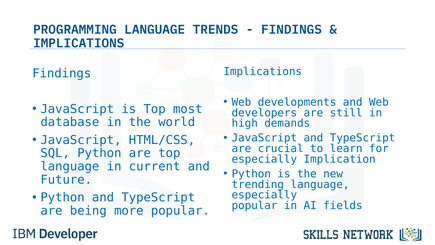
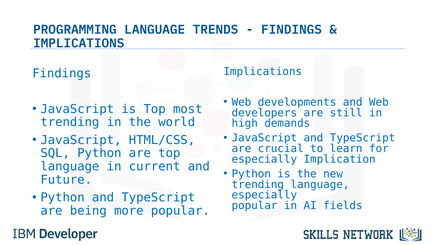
database: database -> trending (70, 122)
